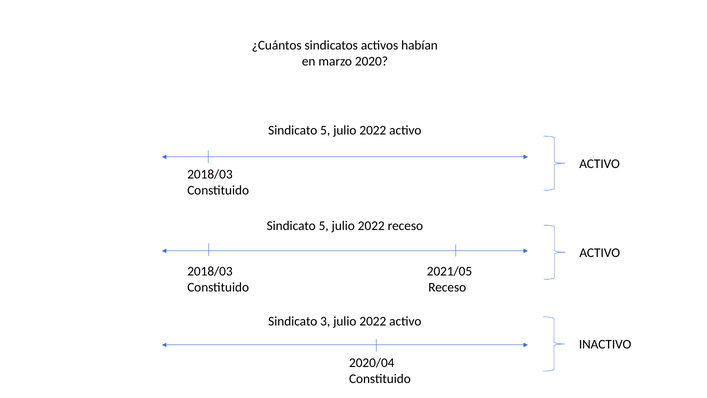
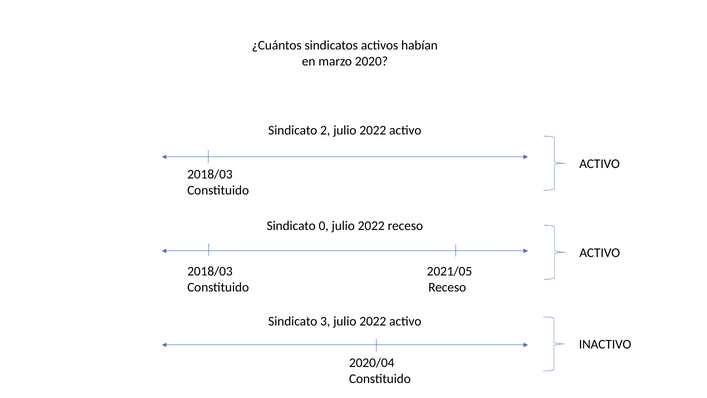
5: 5 -> 2 (325, 130)
5: 5 -> 0 (324, 226)
